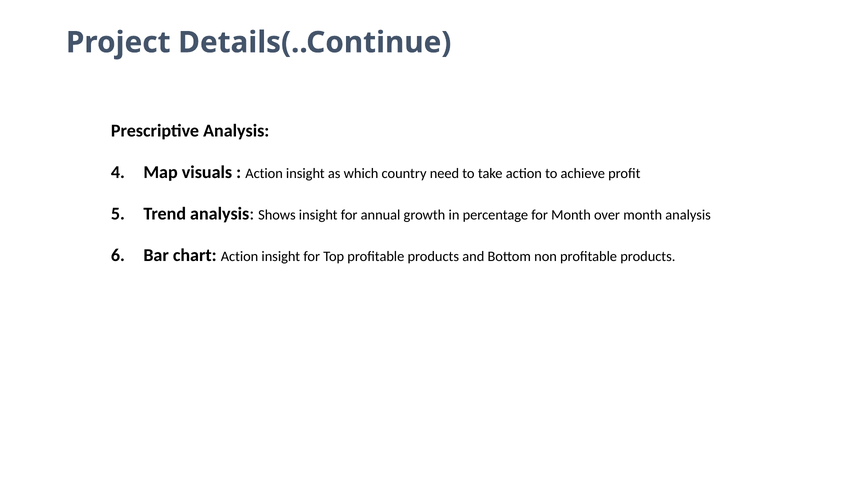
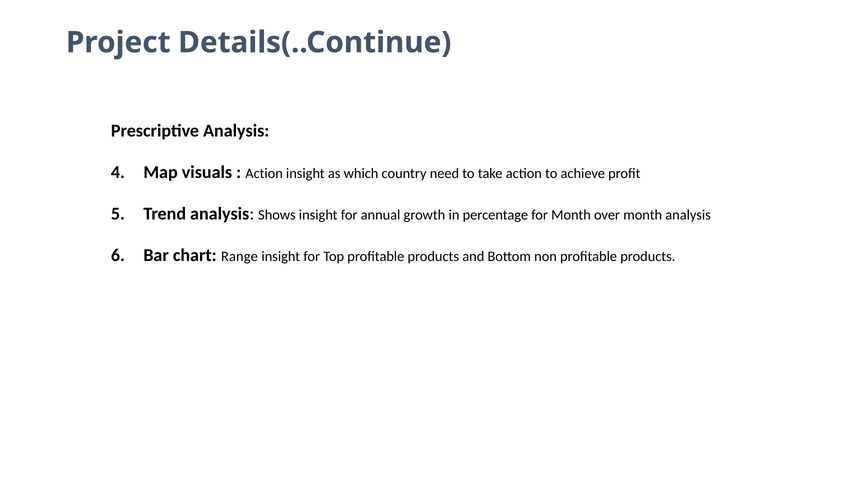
chart Action: Action -> Range (239, 256)
